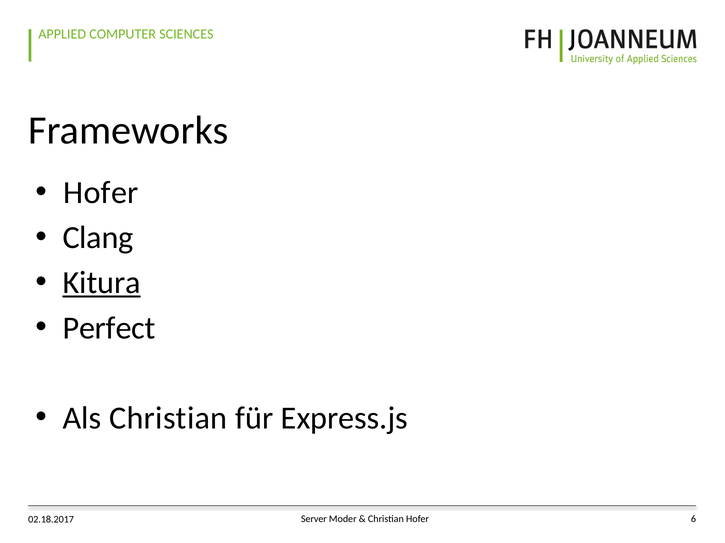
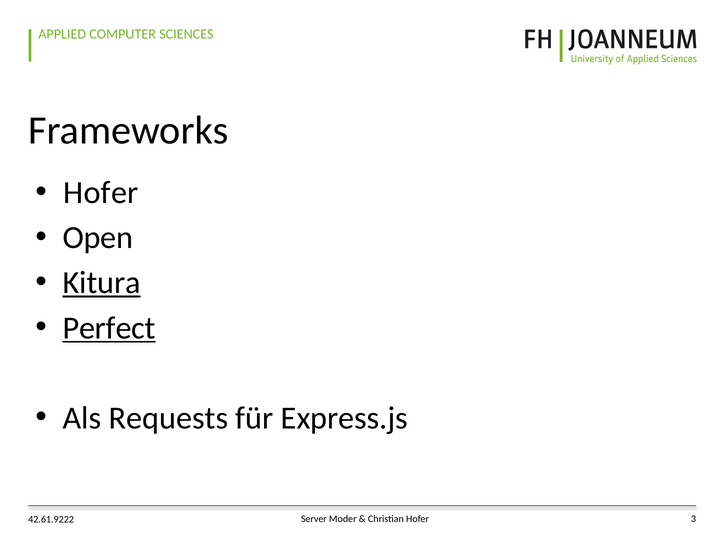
Clang: Clang -> Open (98, 238)
Perfect underline: none -> present (109, 328)
Als Christian: Christian -> Requests (168, 419)
6: 6 -> 3 (694, 520)
02.18.2017: 02.18.2017 -> 42.61.9222 (51, 520)
